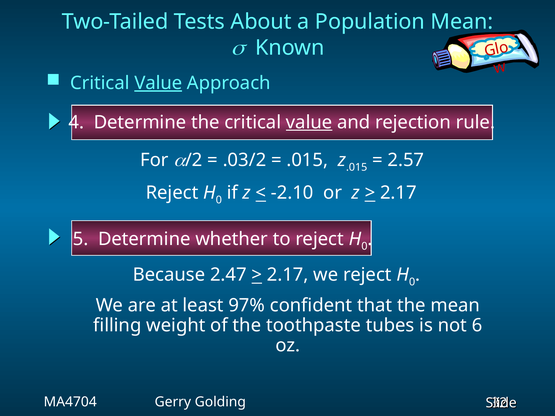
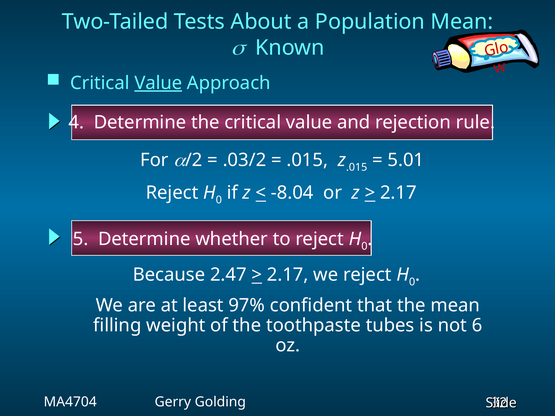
value underline: present -> none (309, 122)
2.57: 2.57 -> 5.01 (406, 160)
-2.10: -2.10 -> -8.04 (292, 193)
